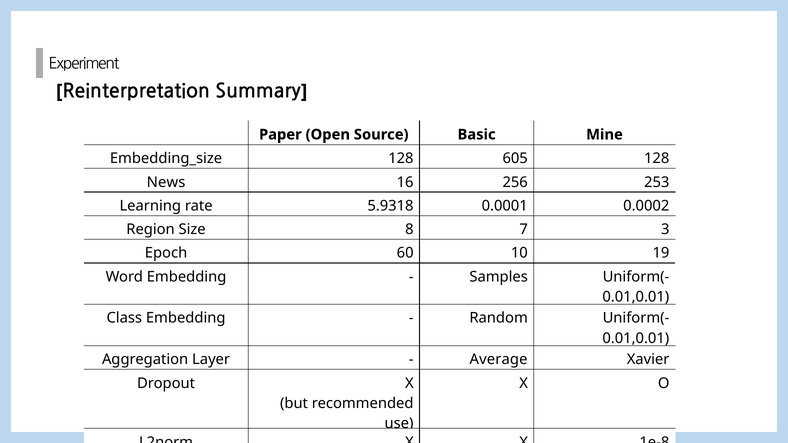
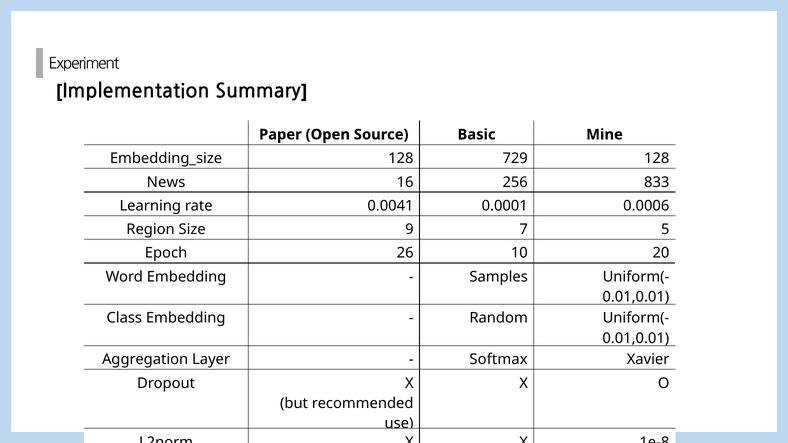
Reinterpretation: Reinterpretation -> Implementation (136, 91)
605: 605 -> 729 (515, 159)
253: 253 -> 833 (657, 182)
5.9318: 5.9318 -> 0.0041 (390, 206)
0.0002: 0.0002 -> 0.0006 (646, 206)
8: 8 -> 9 (409, 230)
3: 3 -> 5 (665, 230)
60: 60 -> 26 (405, 253)
19: 19 -> 20 (661, 253)
Average: Average -> Softmax (499, 360)
